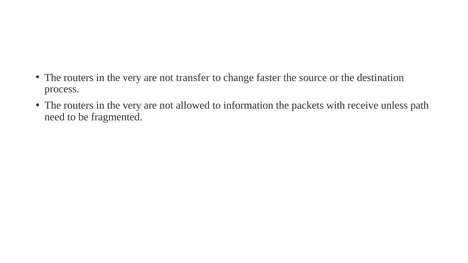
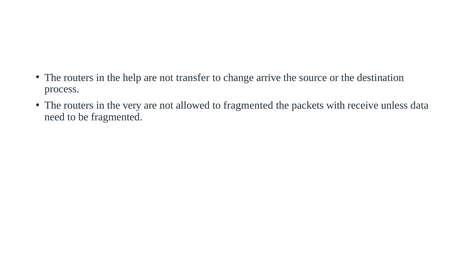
very: very -> help (132, 78)
faster: faster -> arrive (269, 78)
to information: information -> fragmented (248, 106)
path: path -> data (420, 106)
